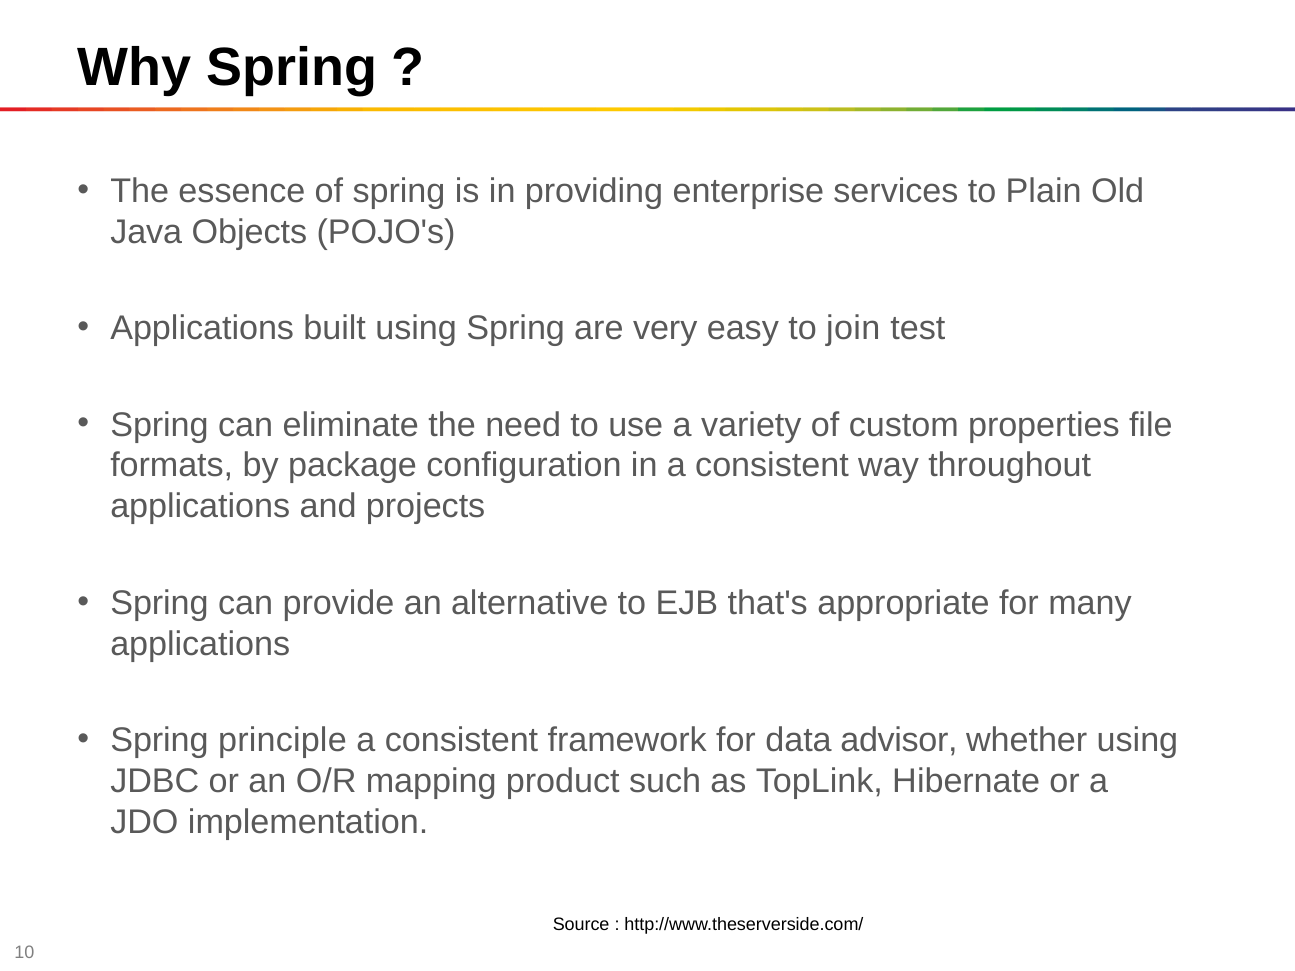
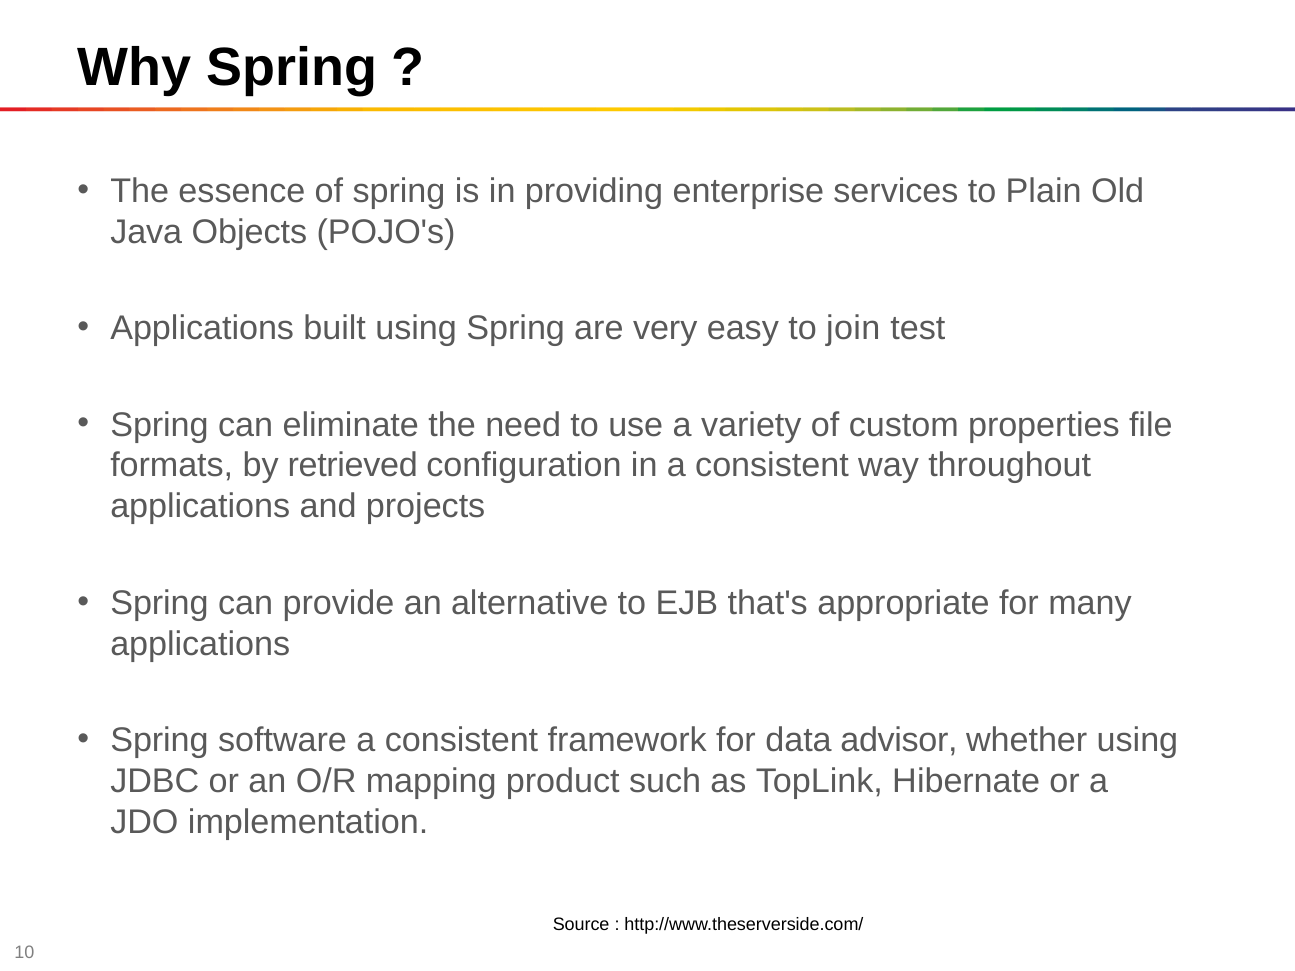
package: package -> retrieved (353, 466)
principle: principle -> software (283, 741)
